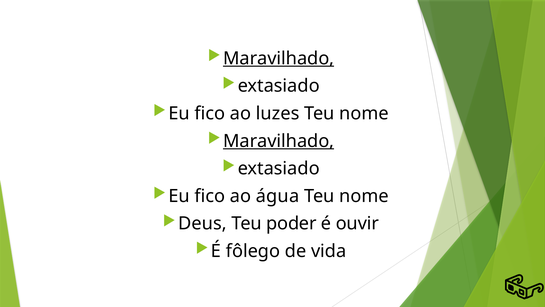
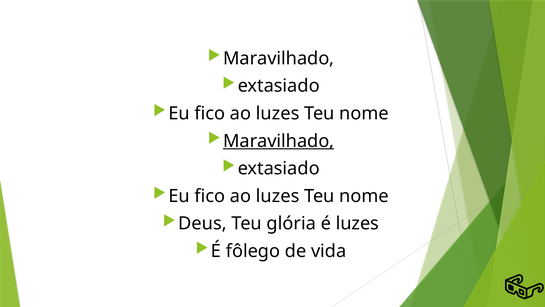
Maravilhado underline: present -> none (279, 58)
água: água -> luzes (278, 196)
poder: poder -> glória (291, 223)
é ouvir: ouvir -> luzes (357, 223)
